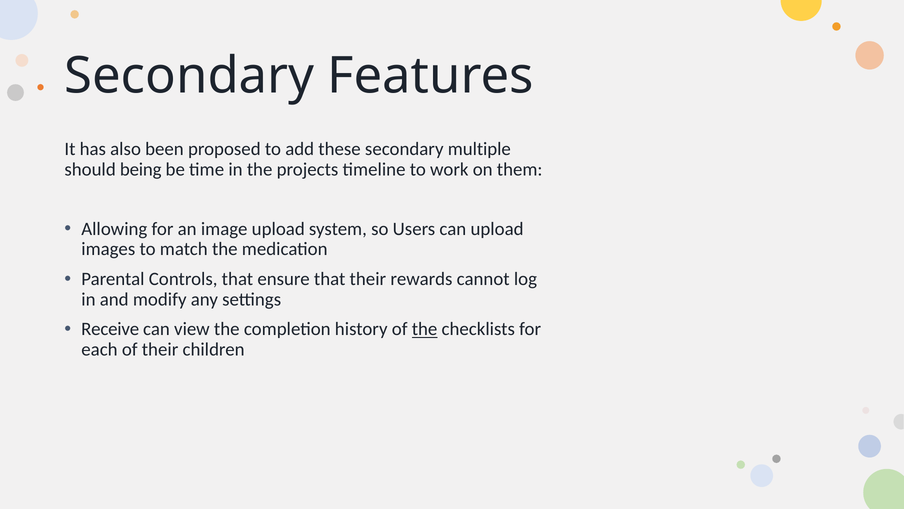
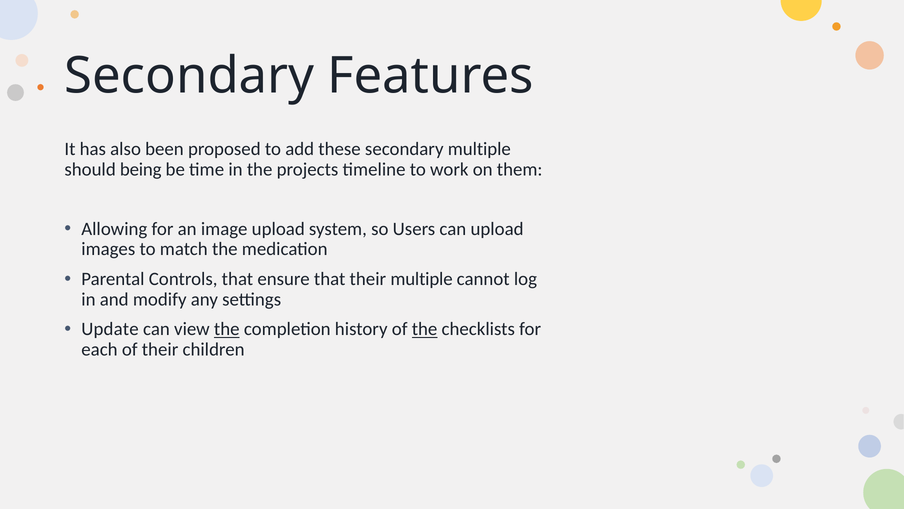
their rewards: rewards -> multiple (422, 279)
Receive: Receive -> Update (110, 329)
the underline: none -> present (227, 329)
